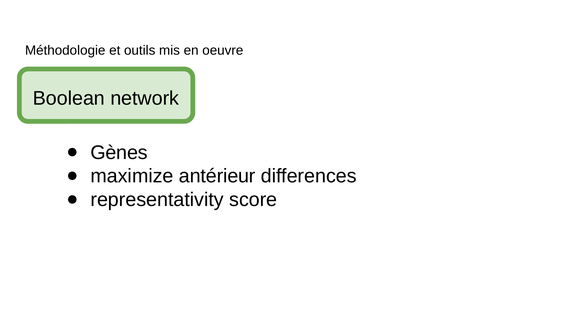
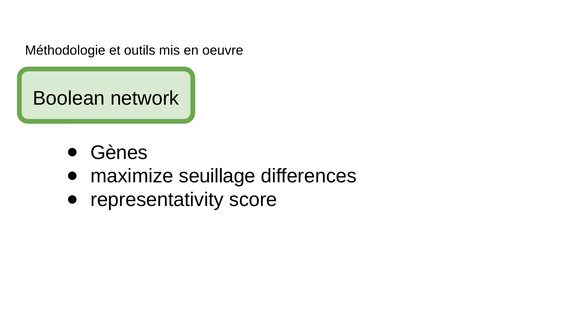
antérieur: antérieur -> seuillage (217, 176)
